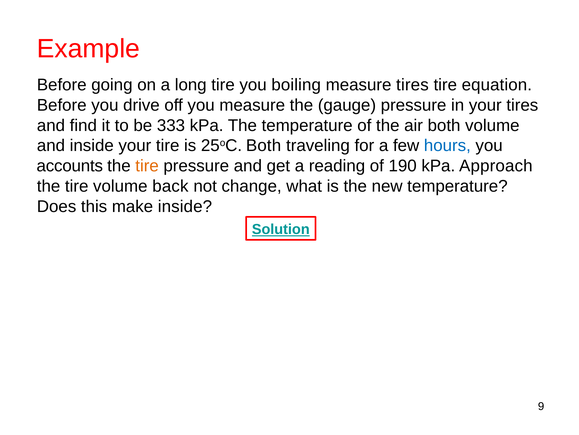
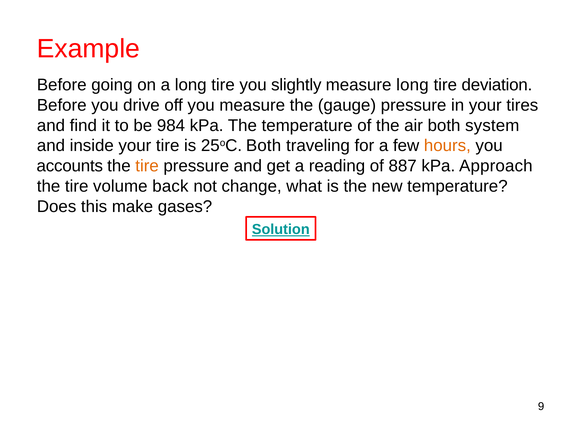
boiling: boiling -> slightly (296, 85)
measure tires: tires -> long (412, 85)
equation: equation -> deviation (497, 85)
333: 333 -> 984 (171, 125)
both volume: volume -> system (492, 125)
hours colour: blue -> orange (447, 145)
190: 190 -> 887 (403, 166)
make inside: inside -> gases (185, 206)
